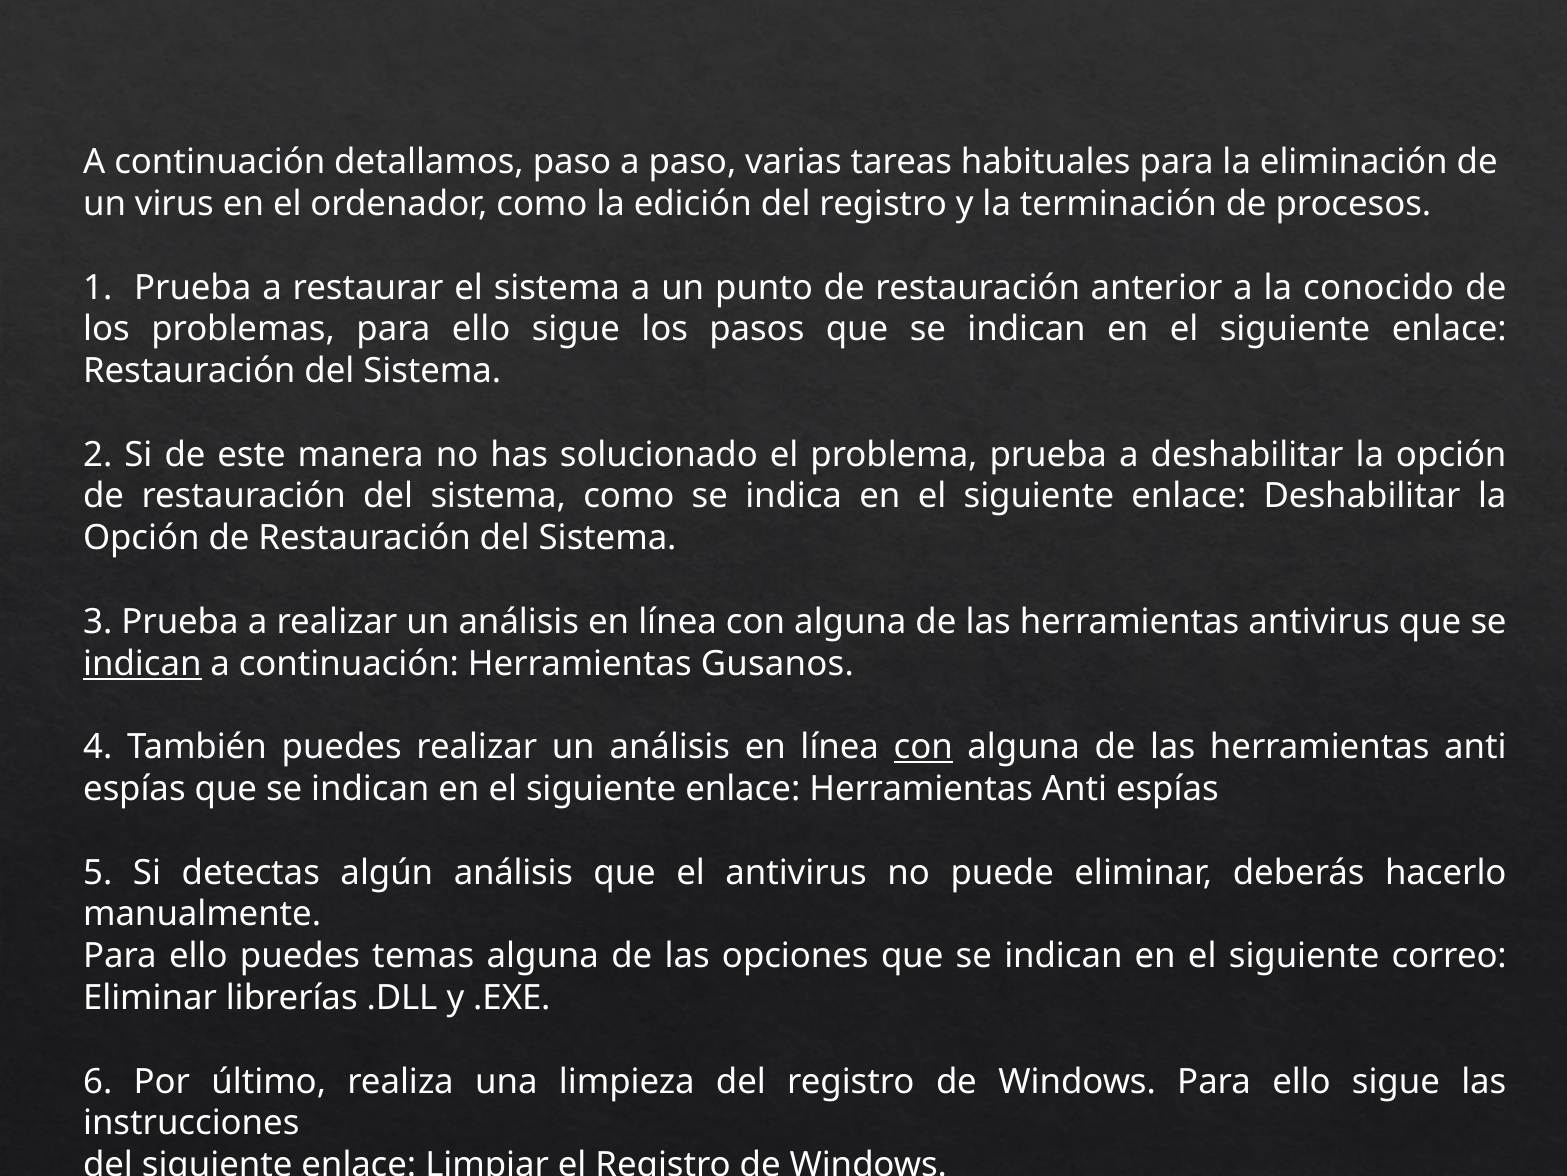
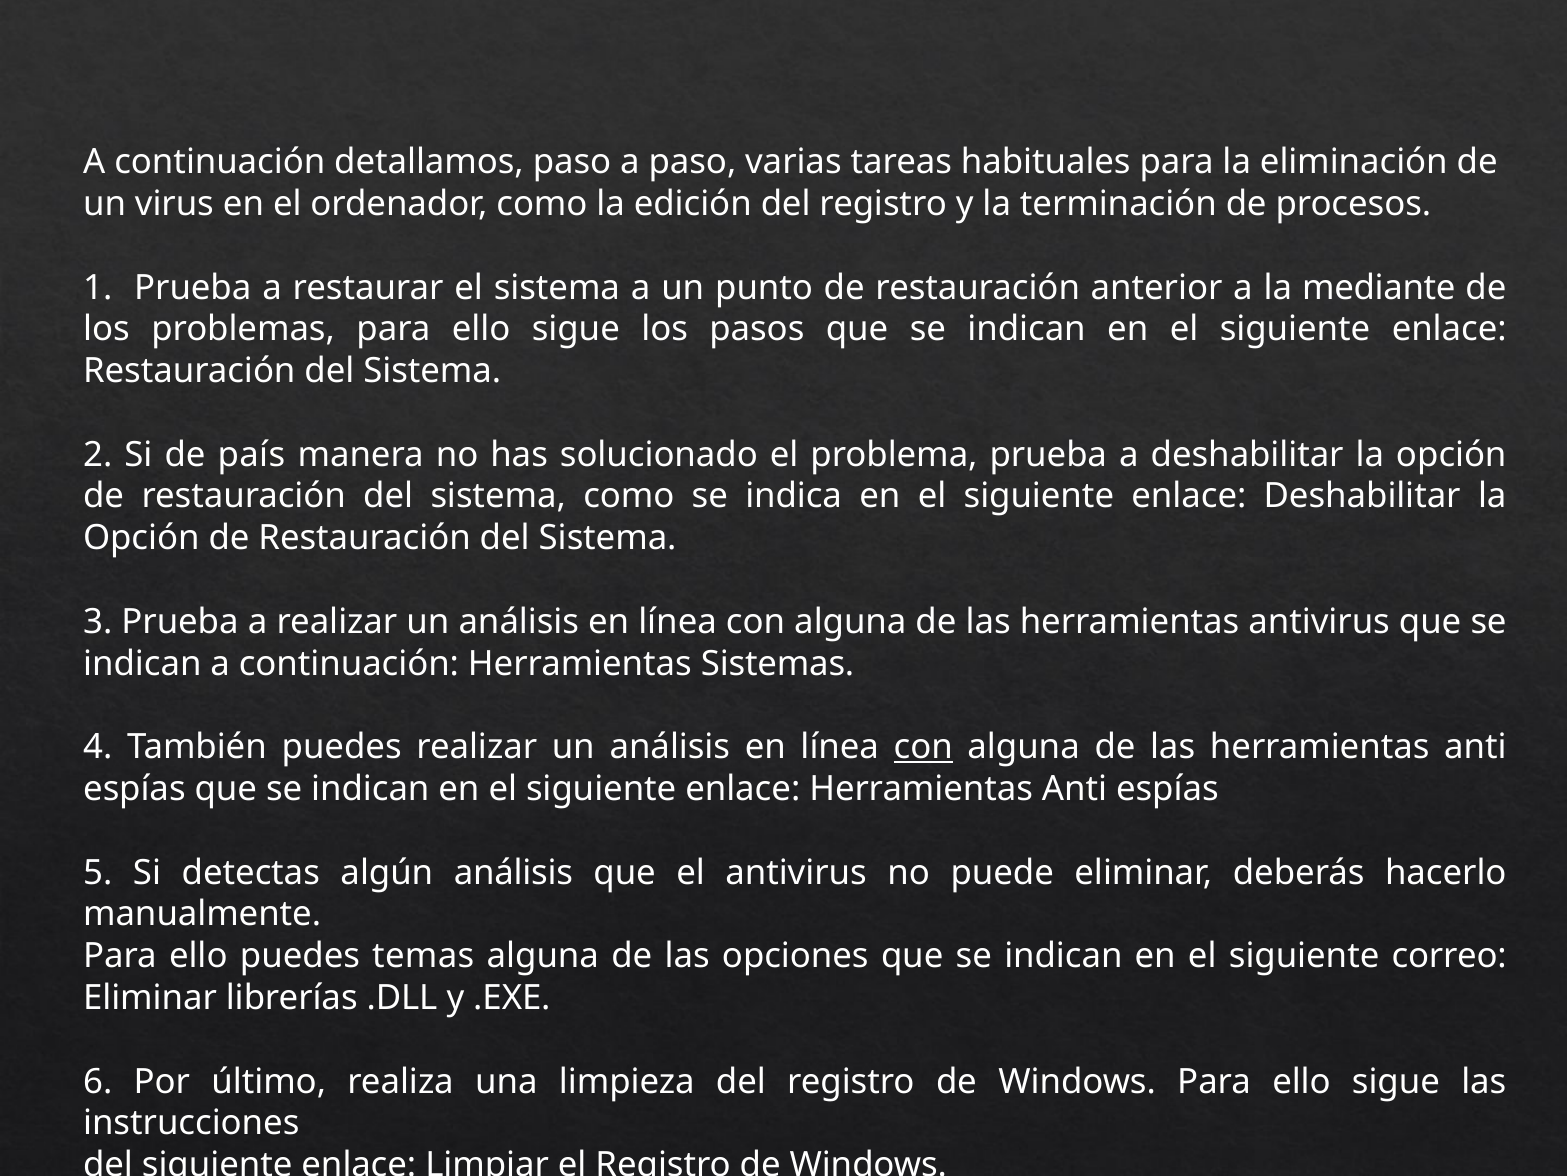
conocido: conocido -> mediante (1379, 287)
este: este -> país (251, 454)
indican underline: present -> none (142, 663)
Gusanos: Gusanos -> Sistemas (778, 663)
